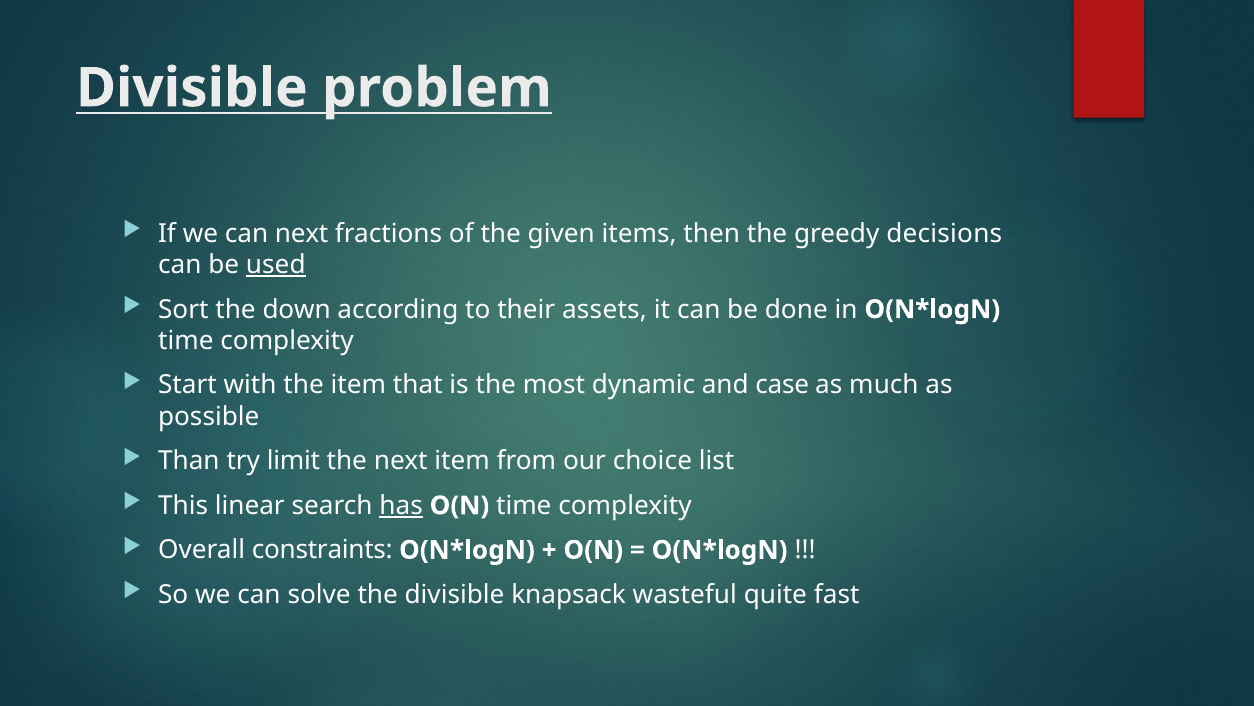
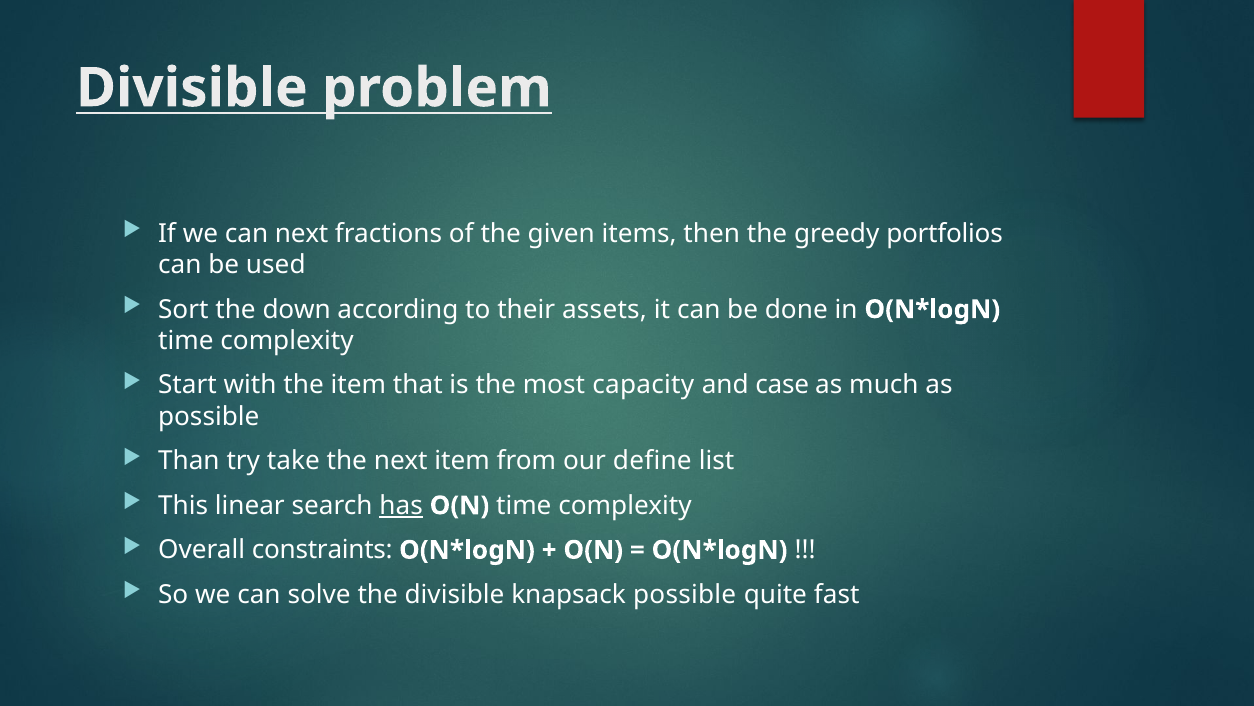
decisions: decisions -> portfolios (945, 233)
used underline: present -> none (276, 265)
dynamic: dynamic -> capacity (643, 385)
limit: limit -> take (293, 461)
choice: choice -> define (652, 461)
knapsack wasteful: wasteful -> possible (685, 594)
